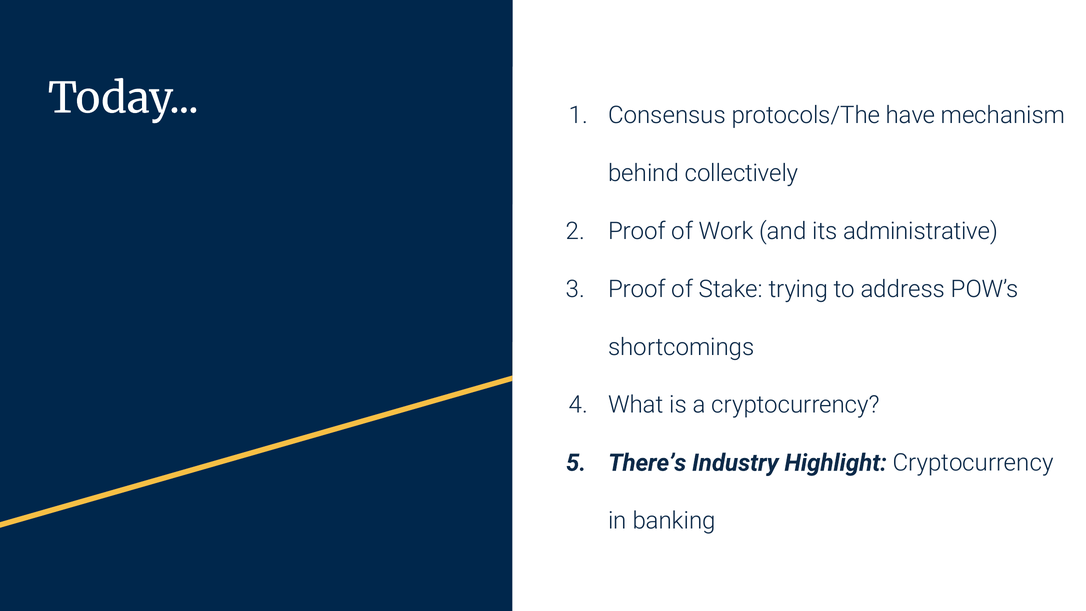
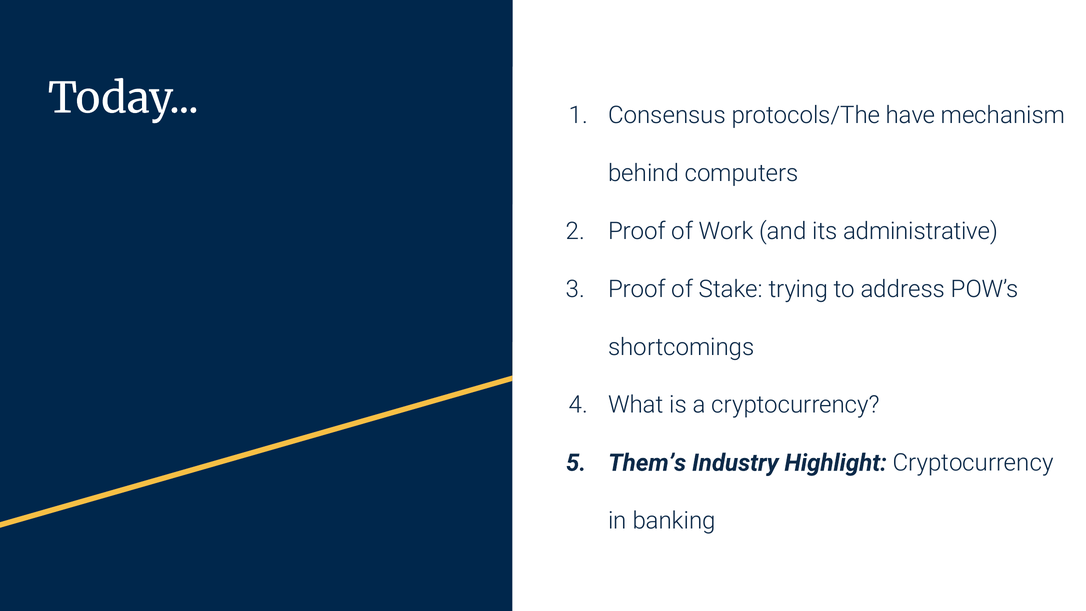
collectively: collectively -> computers (741, 173)
There’s: There’s -> Them’s (647, 463)
